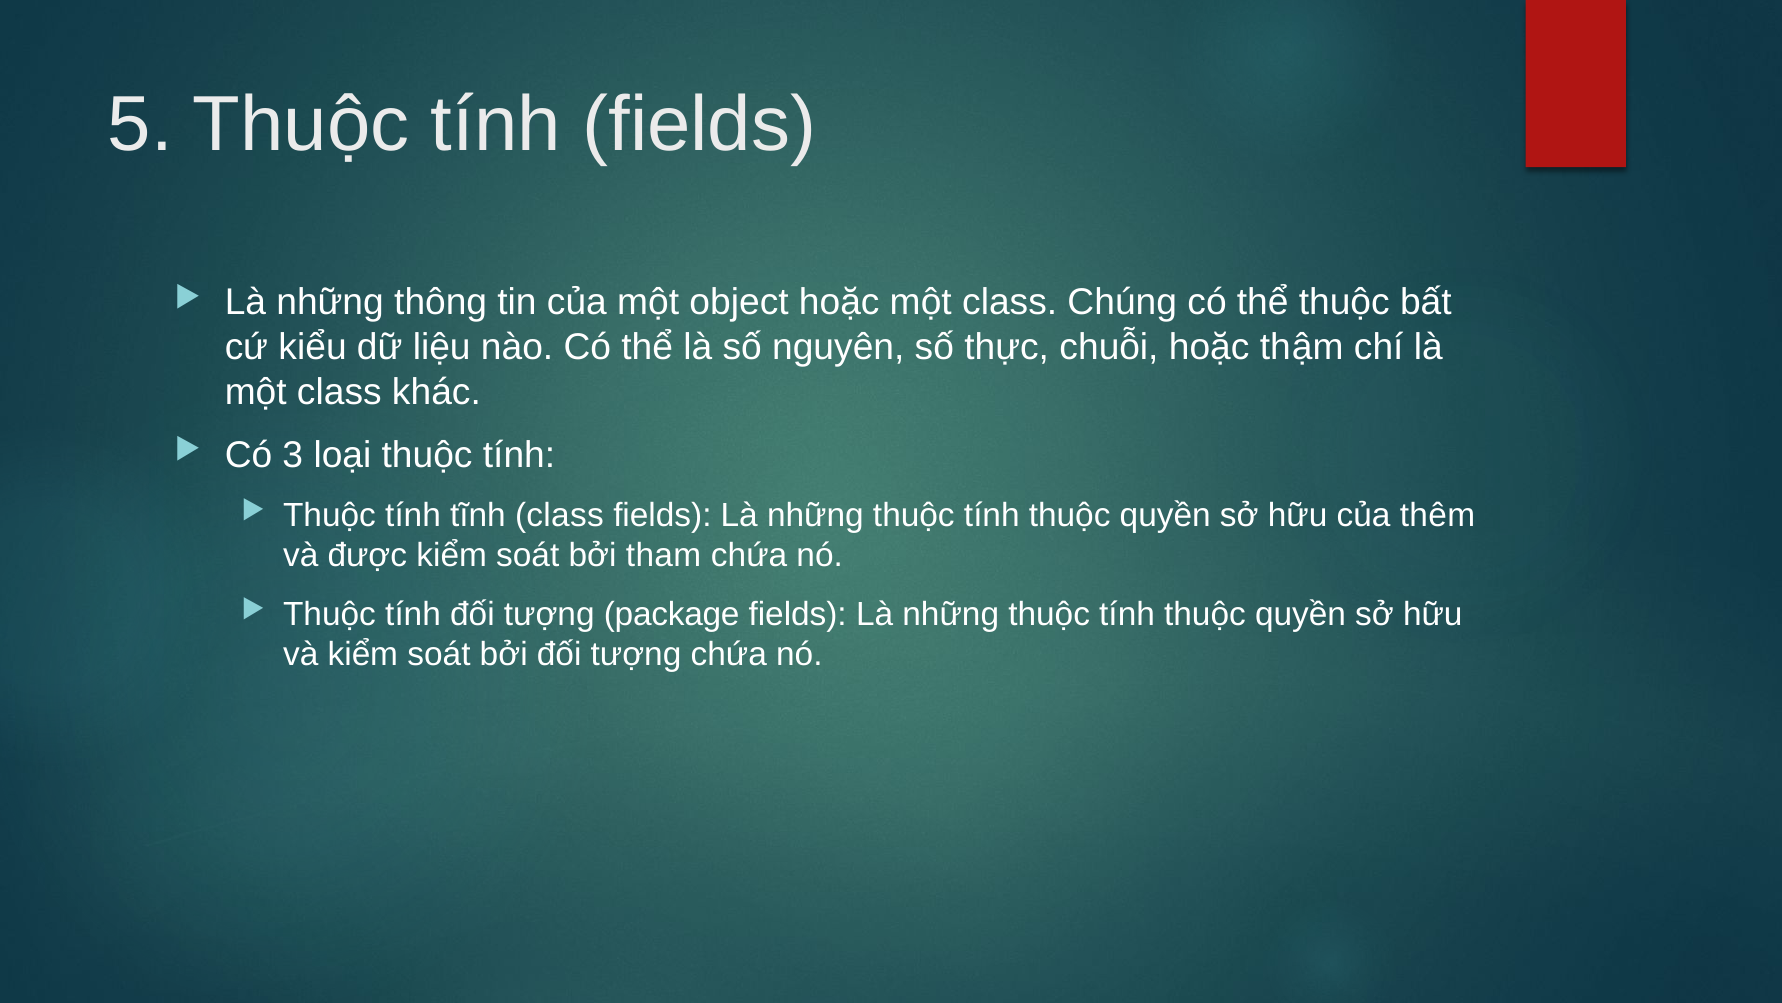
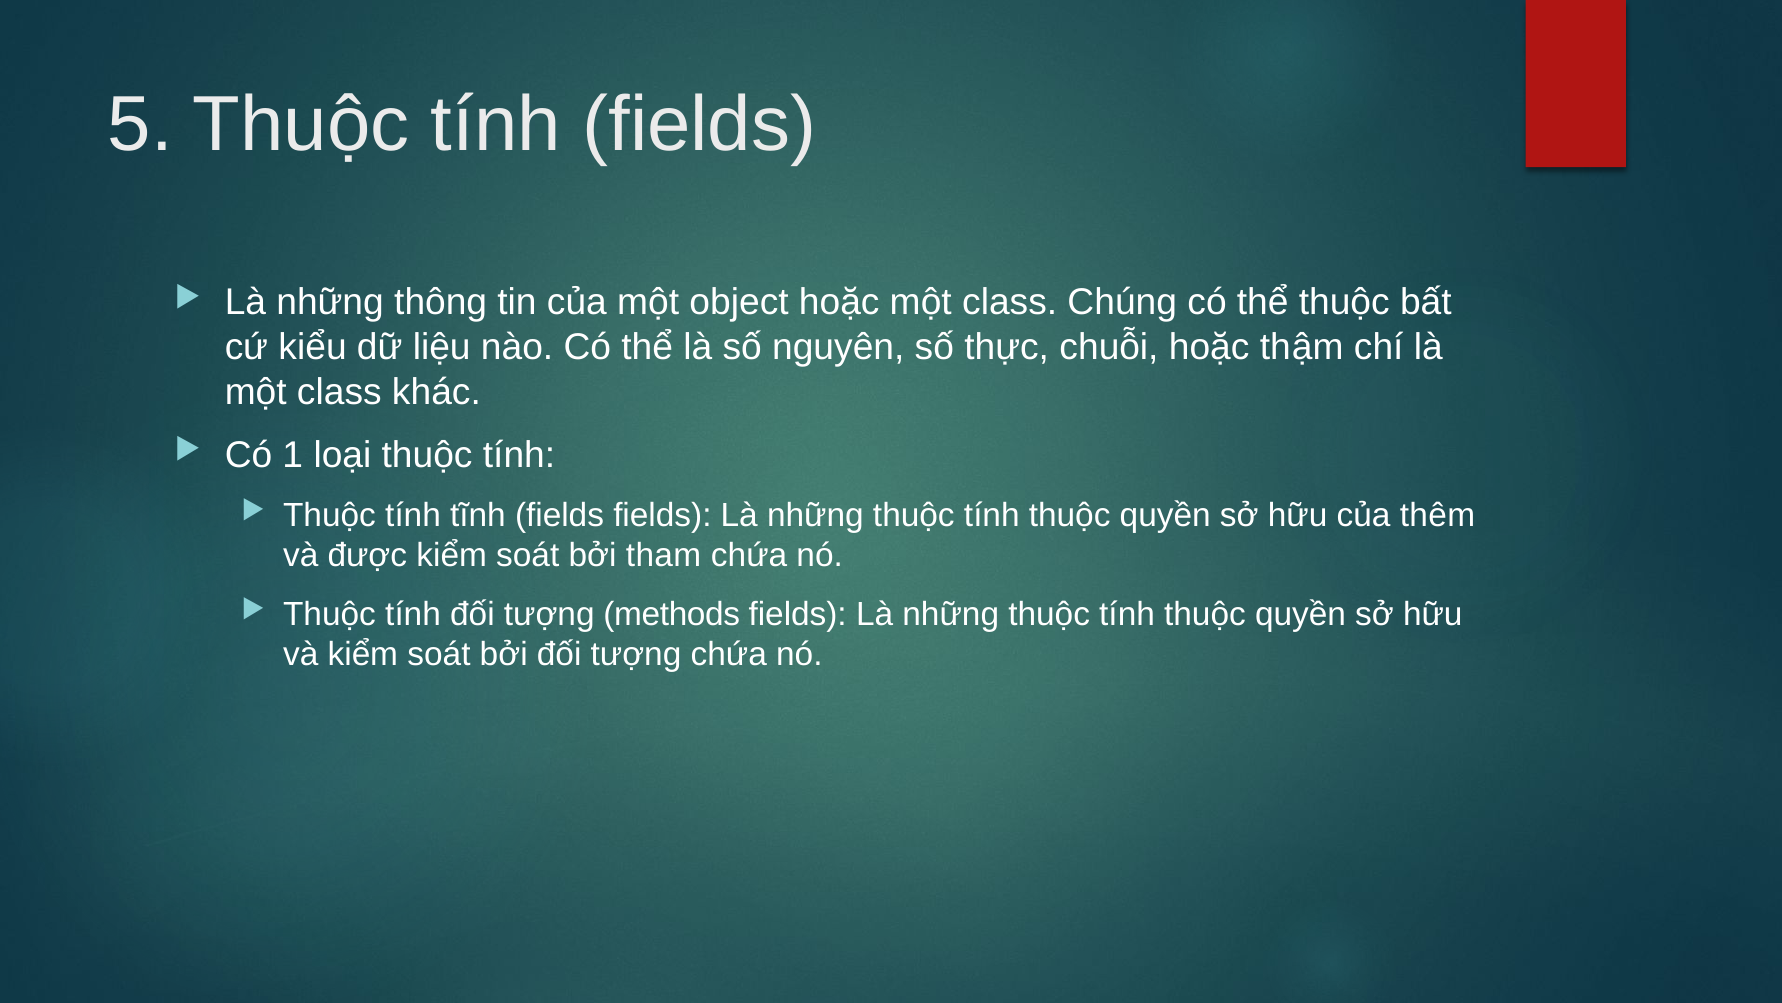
3: 3 -> 1 (293, 455)
tĩnh class: class -> fields (560, 515)
package: package -> methods (672, 614)
